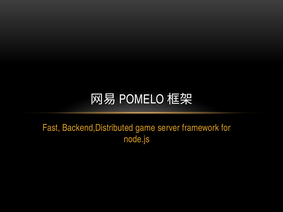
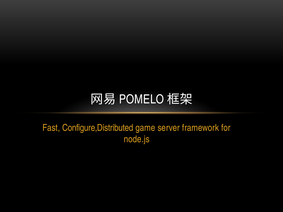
Backend,Distributed: Backend,Distributed -> Configure,Distributed (98, 128)
